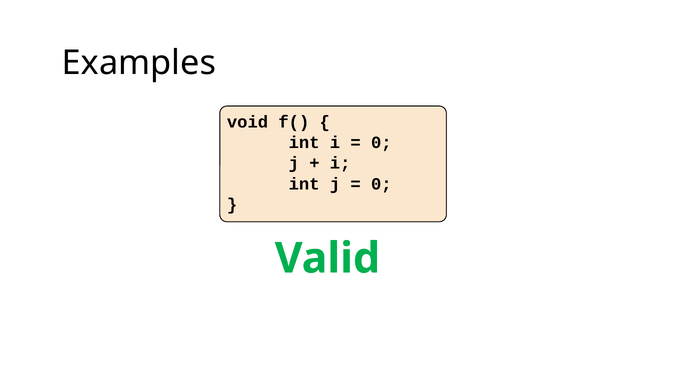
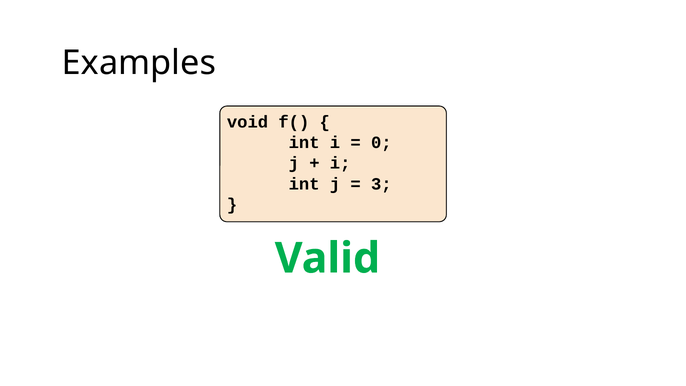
0: 0 -> 3 (381, 184)
